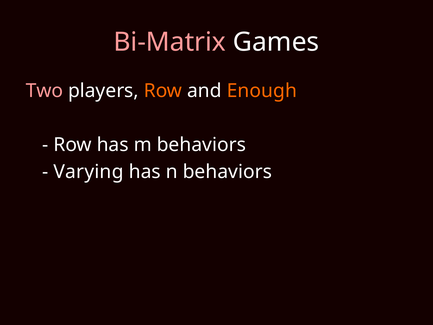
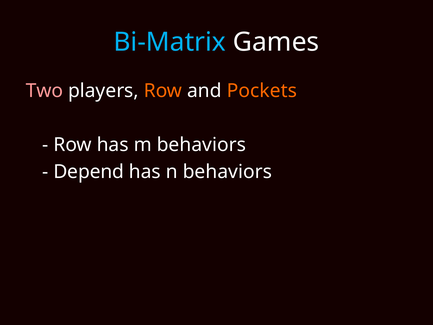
Bi-Matrix colour: pink -> light blue (170, 42)
Enough: Enough -> Pockets (262, 91)
Varying: Varying -> Depend (89, 172)
